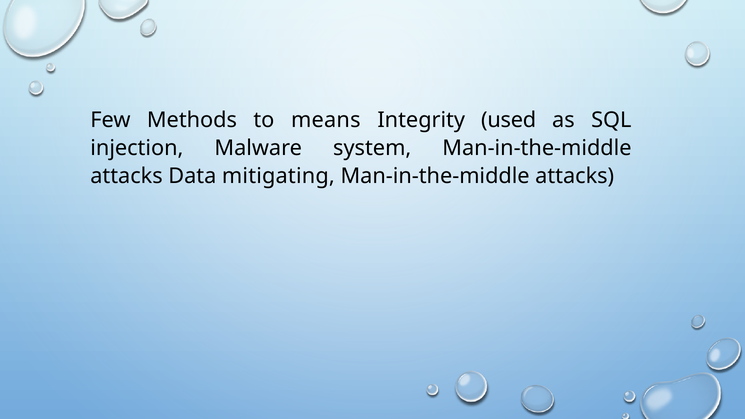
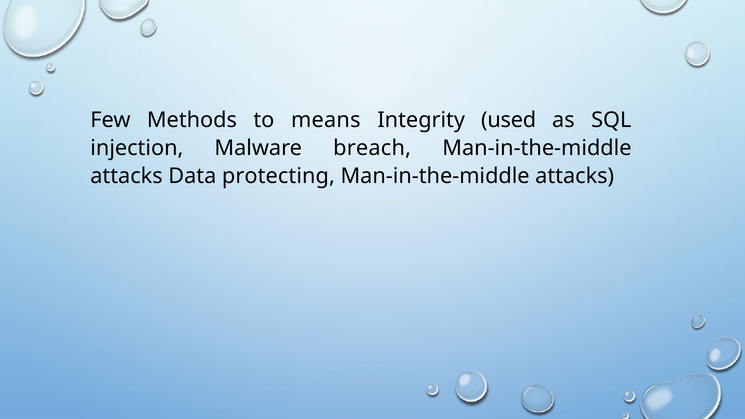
system: system -> breach (372, 148)
mitigating: mitigating -> protecting (278, 176)
